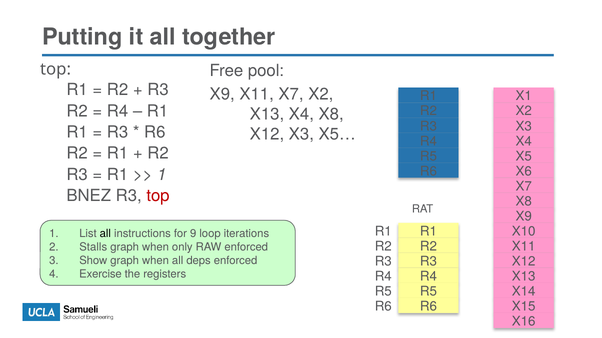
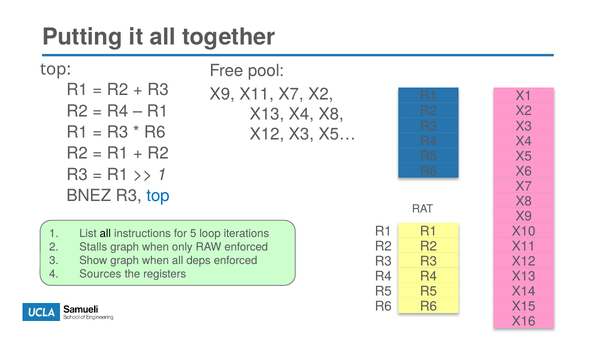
top colour: red -> blue (158, 196)
9: 9 -> 5 (193, 234)
Exercise: Exercise -> Sources (100, 274)
